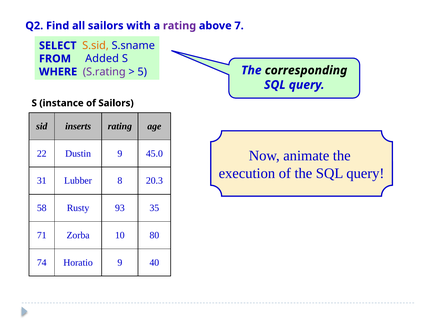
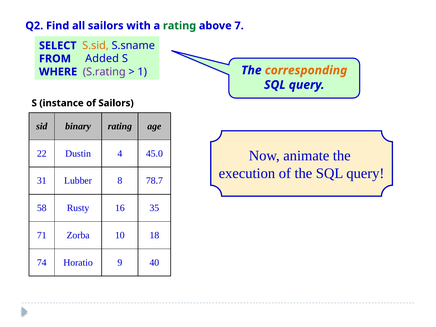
rating colour: purple -> green (180, 26)
corresponding colour: black -> orange (306, 70)
5: 5 -> 1 (142, 72)
inserts: inserts -> binary (78, 126)
Dustin 9: 9 -> 4 (120, 154)
20.3: 20.3 -> 78.7 (154, 181)
93: 93 -> 16 (120, 208)
80: 80 -> 18 (154, 235)
